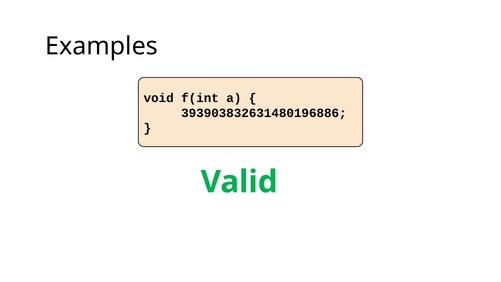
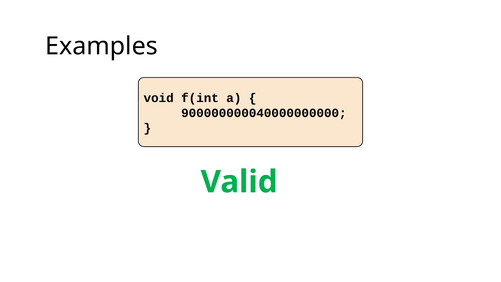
393903832631480196886: 393903832631480196886 -> 900000000040000000000 (264, 113)
